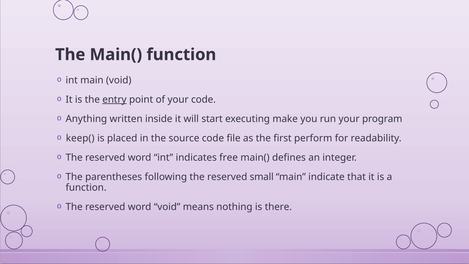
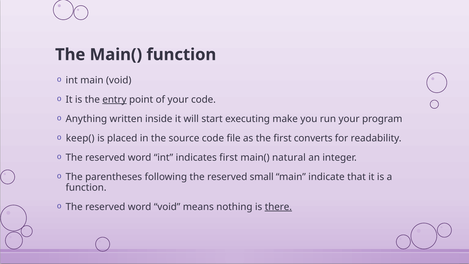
perform: perform -> converts (313, 138)
indicates free: free -> first (229, 158)
defines: defines -> natural (289, 158)
there underline: none -> present (278, 207)
